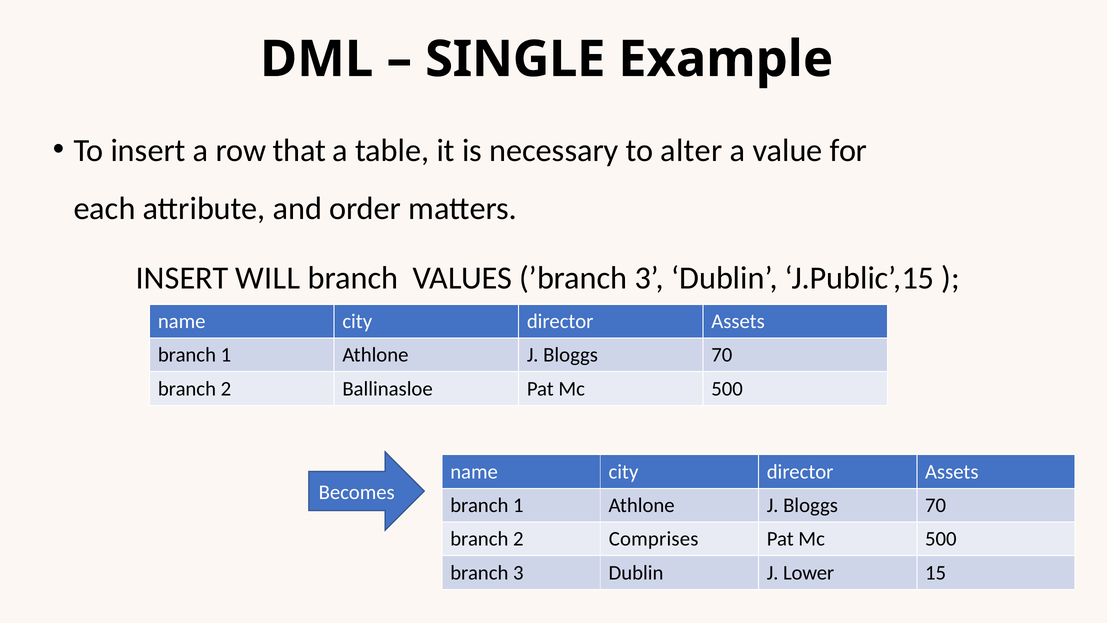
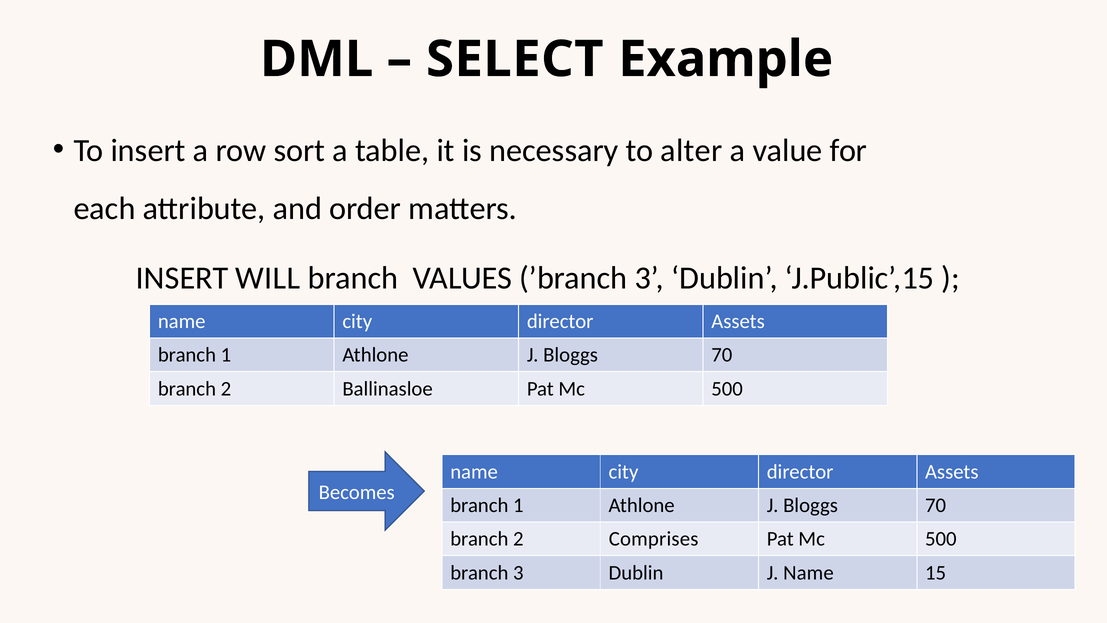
SINGLE: SINGLE -> SELECT (515, 59)
that: that -> sort (299, 150)
J Lower: Lower -> Name (808, 573)
